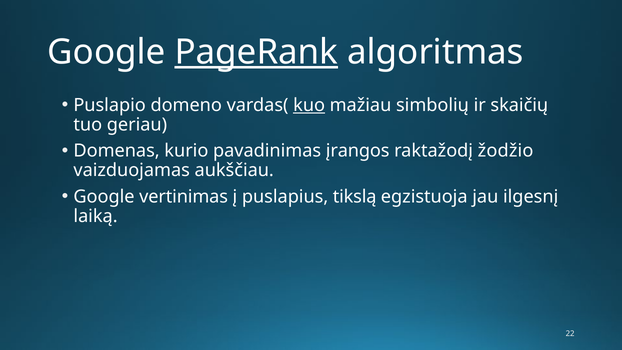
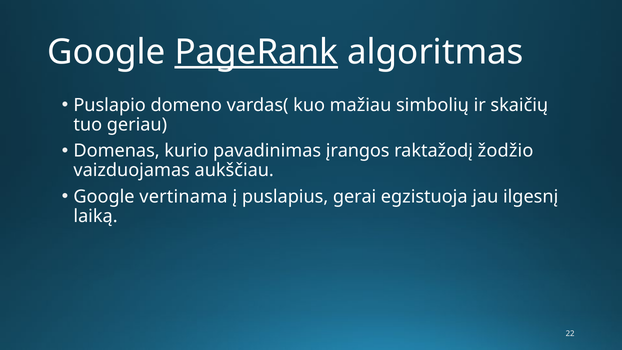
kuo underline: present -> none (309, 105)
vertinimas: vertinimas -> vertinama (183, 197)
tikslą: tikslą -> gerai (355, 197)
